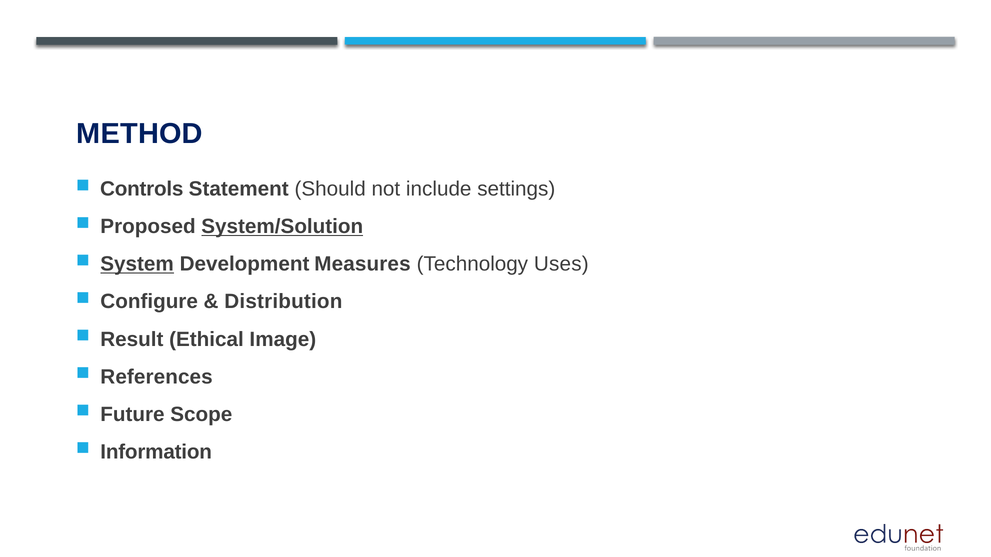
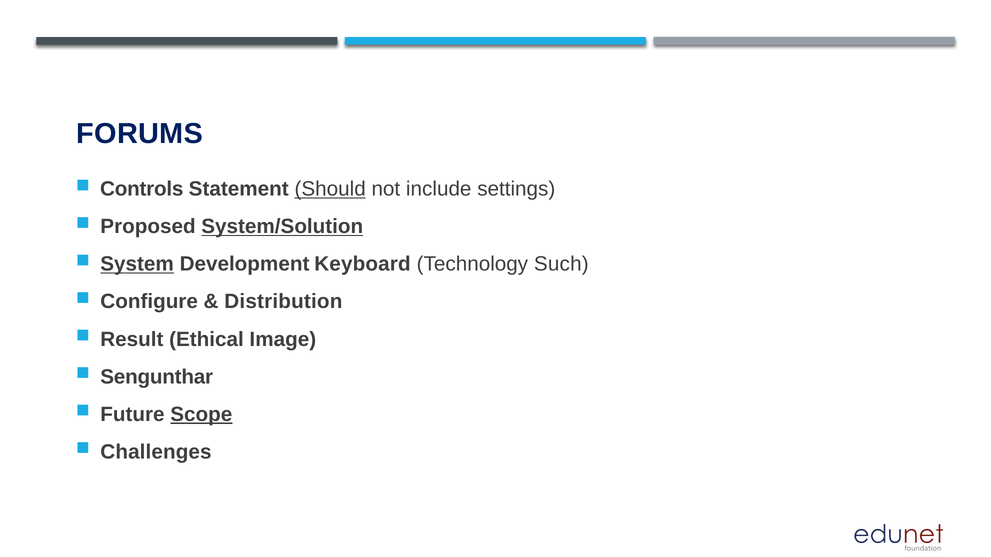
METHOD: METHOD -> FORUMS (140, 134)
Should underline: none -> present (330, 189)
Measures: Measures -> Keyboard (362, 264)
Uses: Uses -> Such (561, 264)
References: References -> Sengunthar (157, 377)
Scope underline: none -> present (201, 415)
Information: Information -> Challenges (156, 452)
